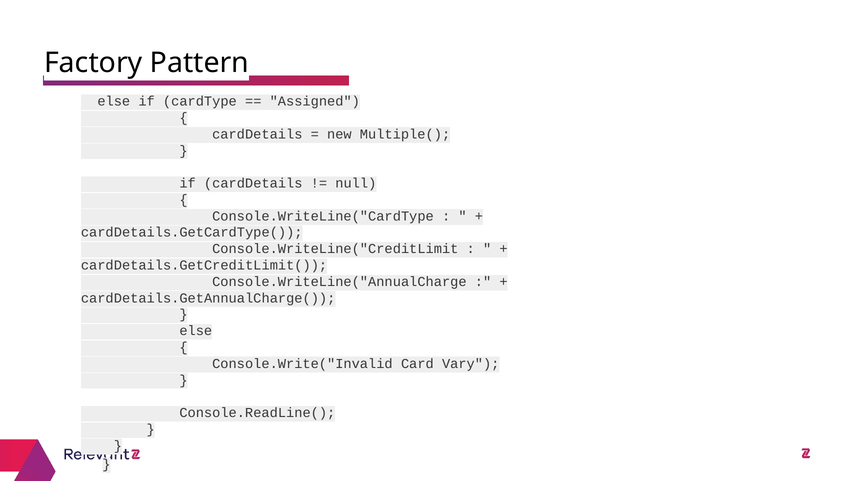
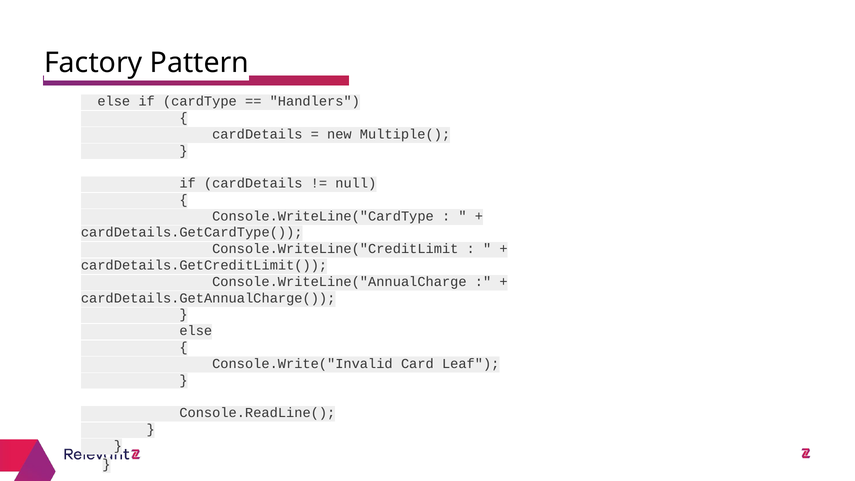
Assigned: Assigned -> Handlers (315, 101)
Vary: Vary -> Leaf (471, 364)
